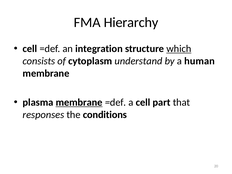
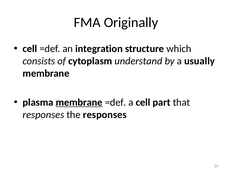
Hierarchy: Hierarchy -> Originally (131, 22)
which underline: present -> none (179, 49)
human: human -> usually (200, 61)
the conditions: conditions -> responses (105, 115)
